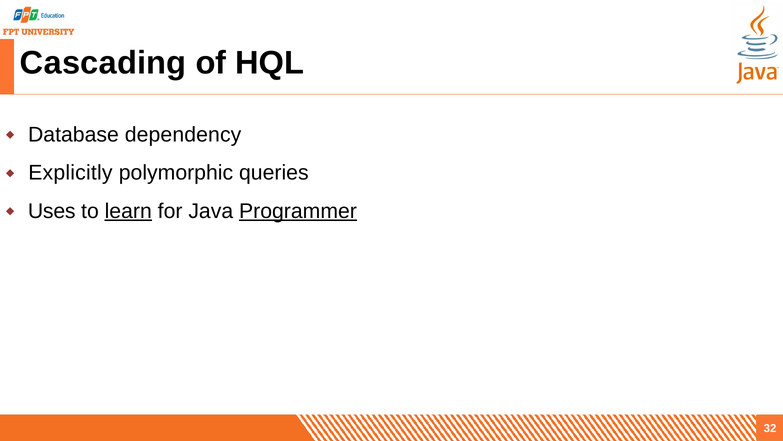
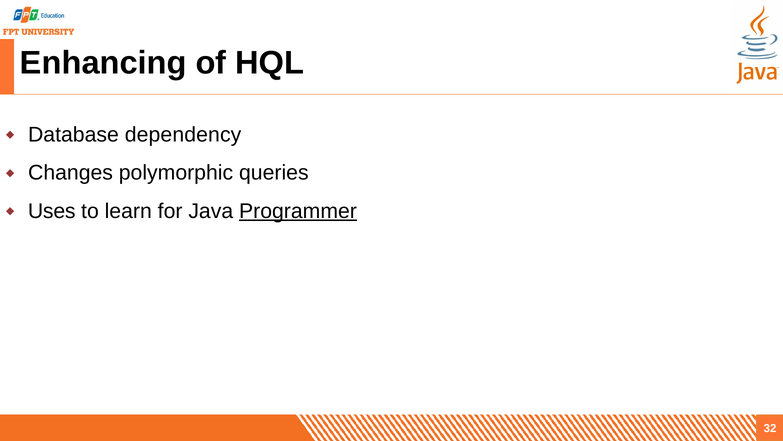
Cascading: Cascading -> Enhancing (103, 63)
Explicitly: Explicitly -> Changes (71, 173)
learn underline: present -> none (128, 211)
